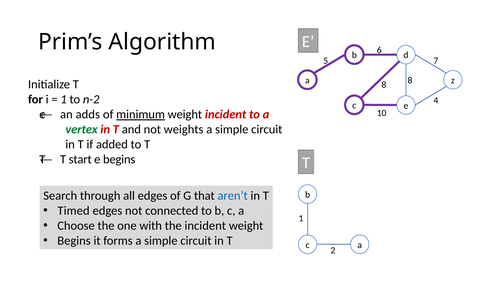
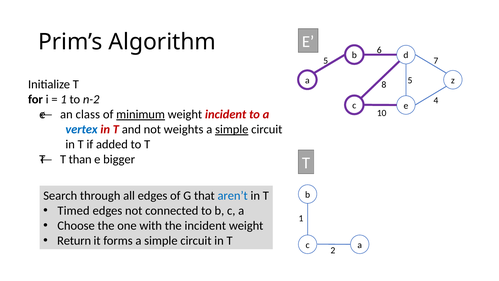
8 8: 8 -> 5 (410, 80)
adds: adds -> class (88, 114)
vertex colour: green -> blue (82, 129)
simple underline: none -> present (232, 129)
start: start -> than (80, 159)
e begins: begins -> bigger (119, 159)
Begins: Begins -> Return (74, 241)
